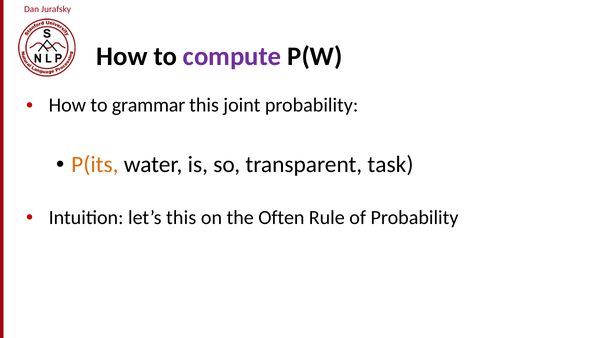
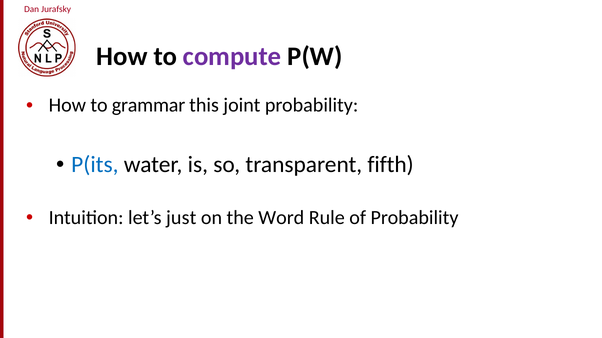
P(its colour: orange -> blue (95, 165)
task: task -> fifth (391, 165)
let’s this: this -> just (181, 218)
Often: Often -> Word (281, 218)
